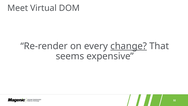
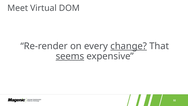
seems underline: none -> present (70, 56)
